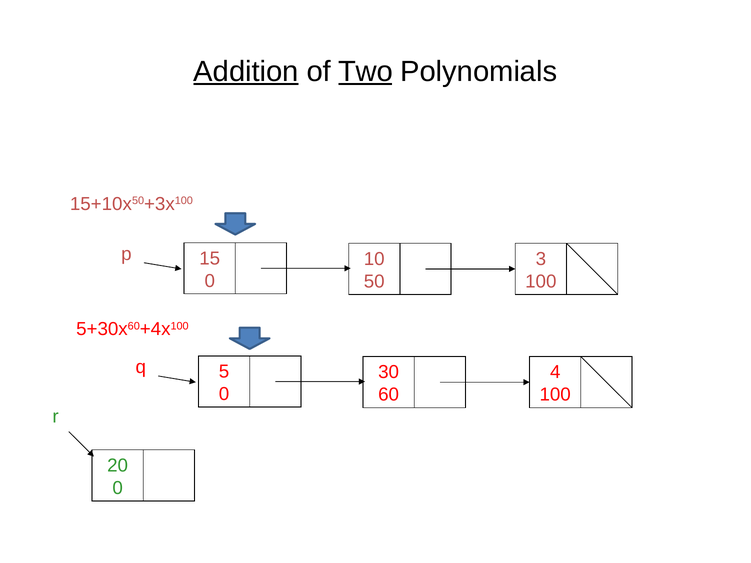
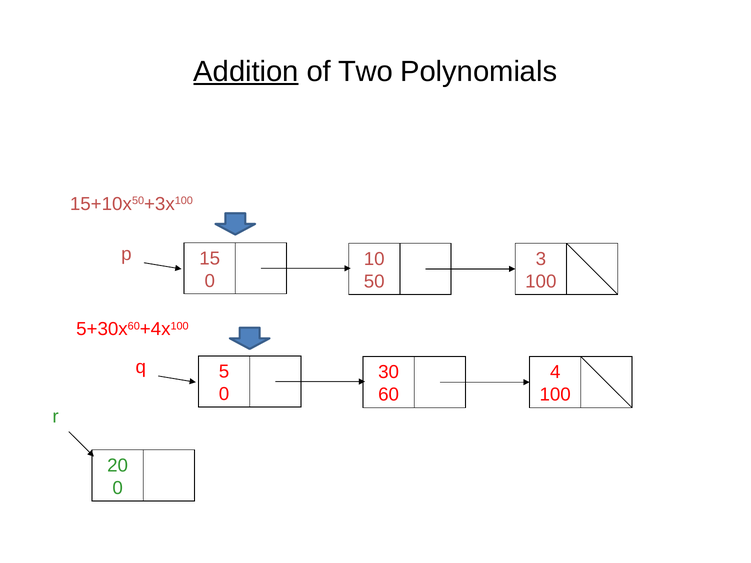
Two underline: present -> none (365, 72)
